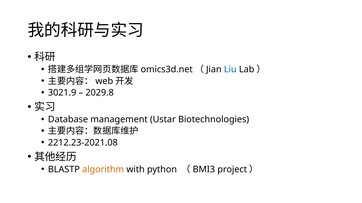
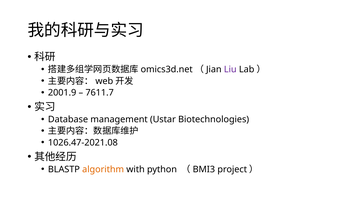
Liu colour: blue -> purple (230, 70)
3021.9: 3021.9 -> 2001.9 (62, 93)
2029.8: 2029.8 -> 7611.7 (100, 93)
2212.23-2021.08: 2212.23-2021.08 -> 1026.47-2021.08 (83, 143)
